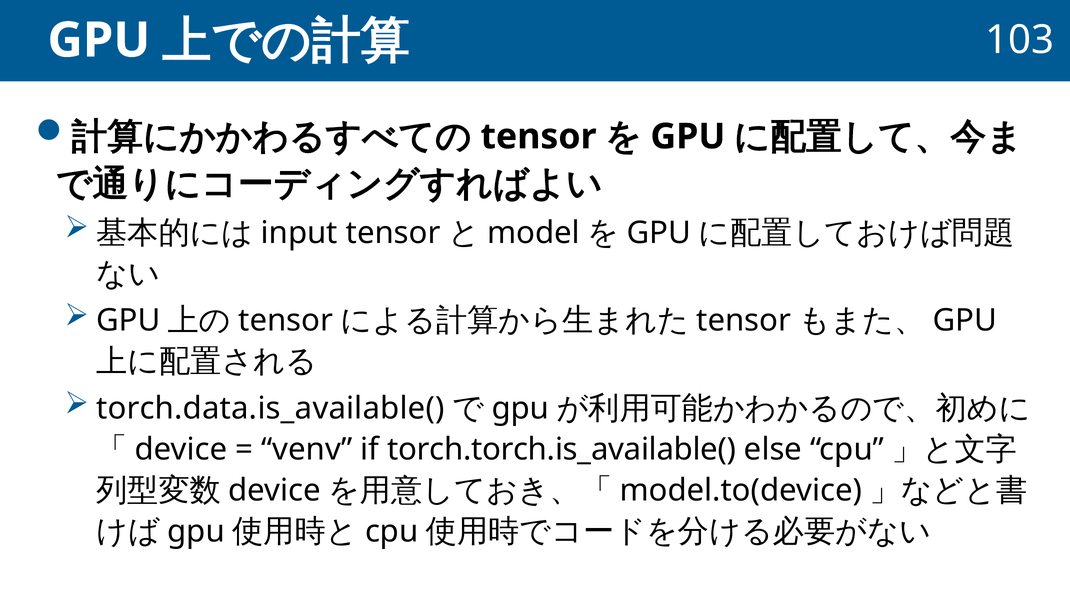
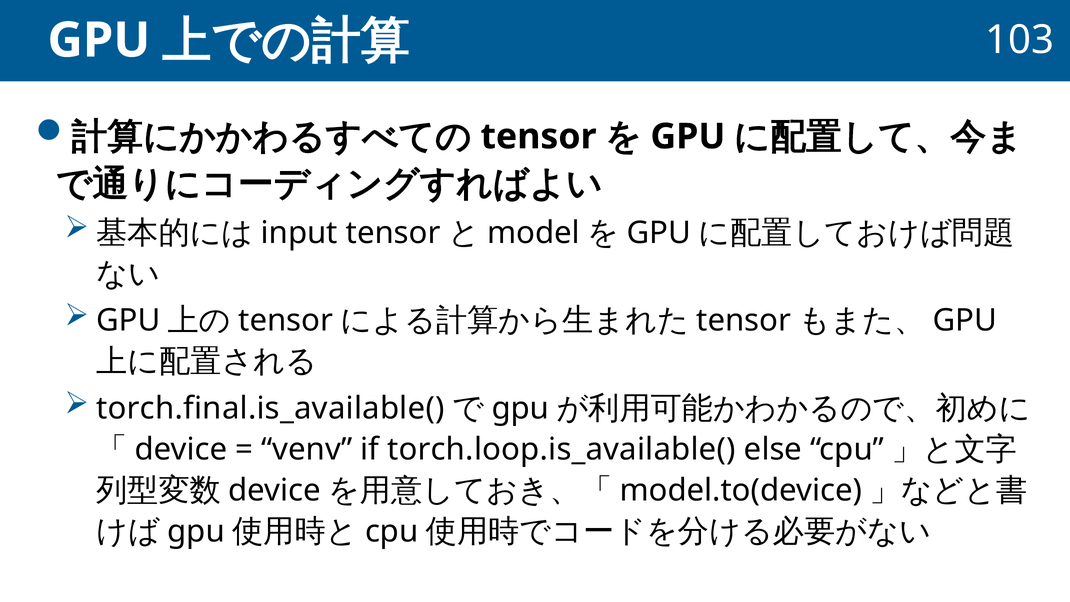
torch.data.is_available(: torch.data.is_available( -> torch.final.is_available( (270, 408)
torch.torch.is_available(: torch.torch.is_available( -> torch.loop.is_available( (561, 449)
